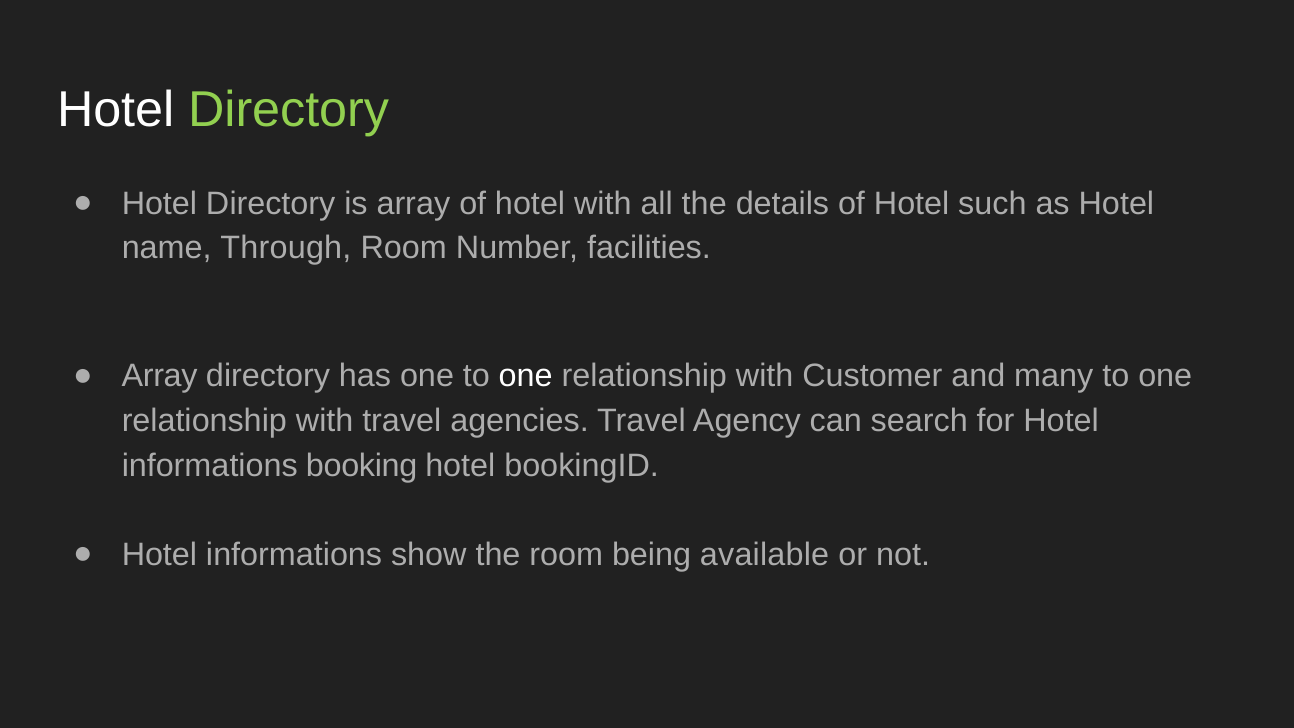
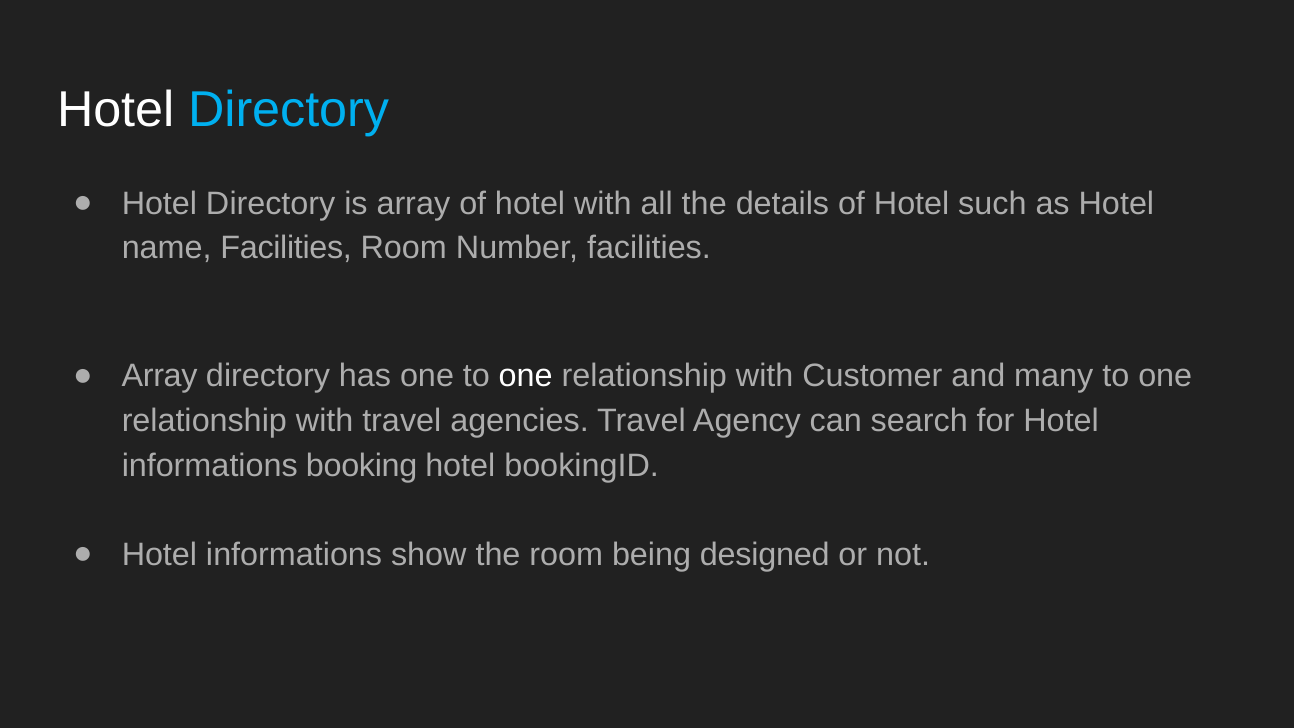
Directory colour: light green -> light blue (289, 110)
name Through: Through -> Facilities (286, 248)
available: available -> designed (765, 555)
